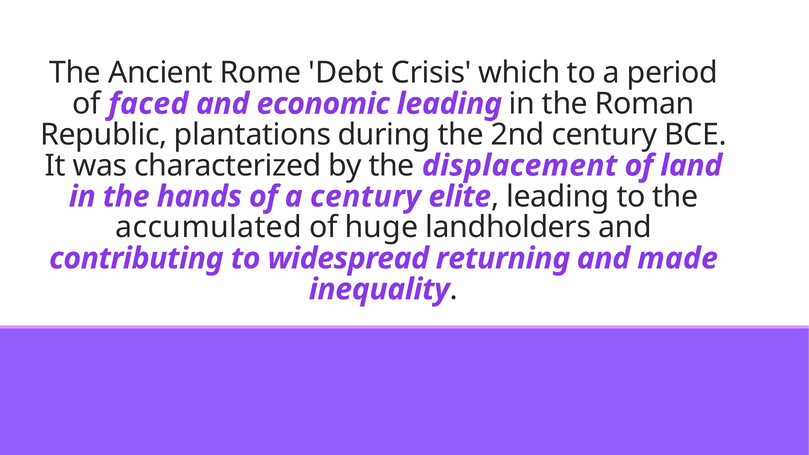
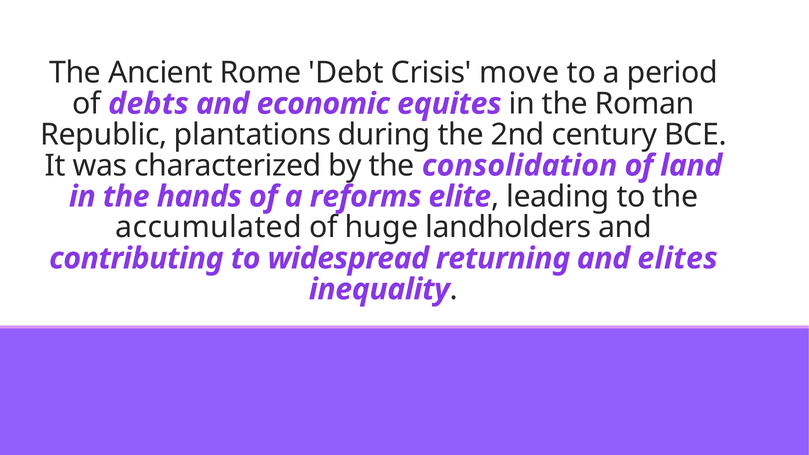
which: which -> move (519, 73)
faced: faced -> debts (148, 104)
economic leading: leading -> equites (449, 104)
displacement: displacement -> consolidation (520, 166)
a century: century -> reforms (366, 197)
made: made -> elites (678, 258)
